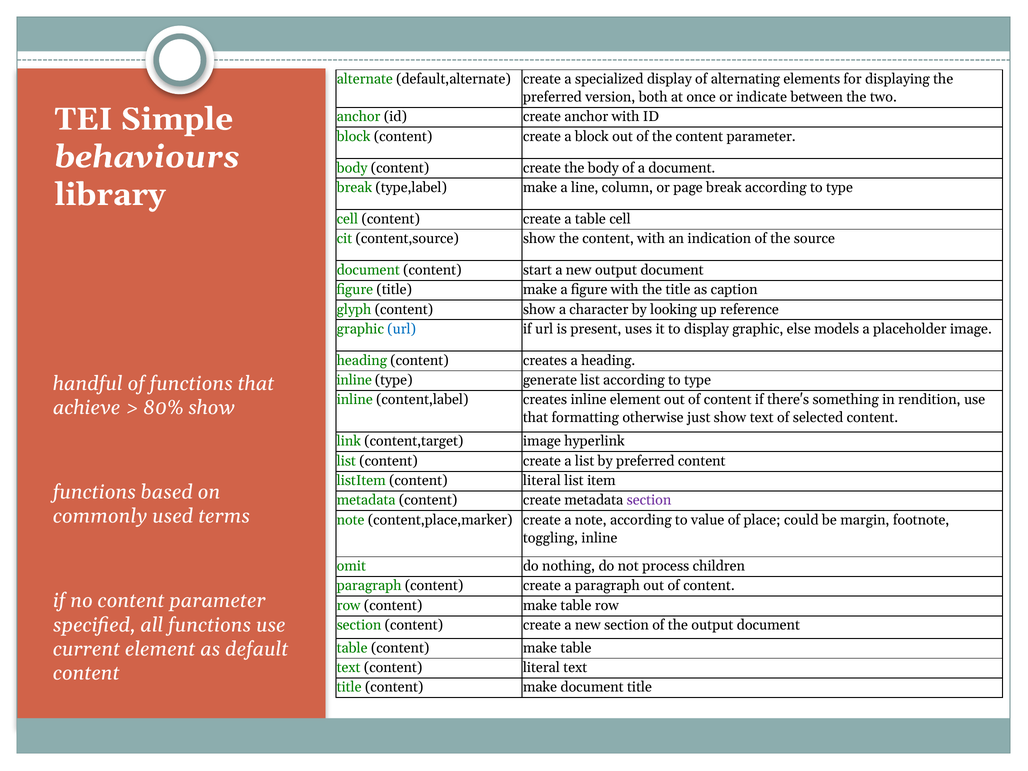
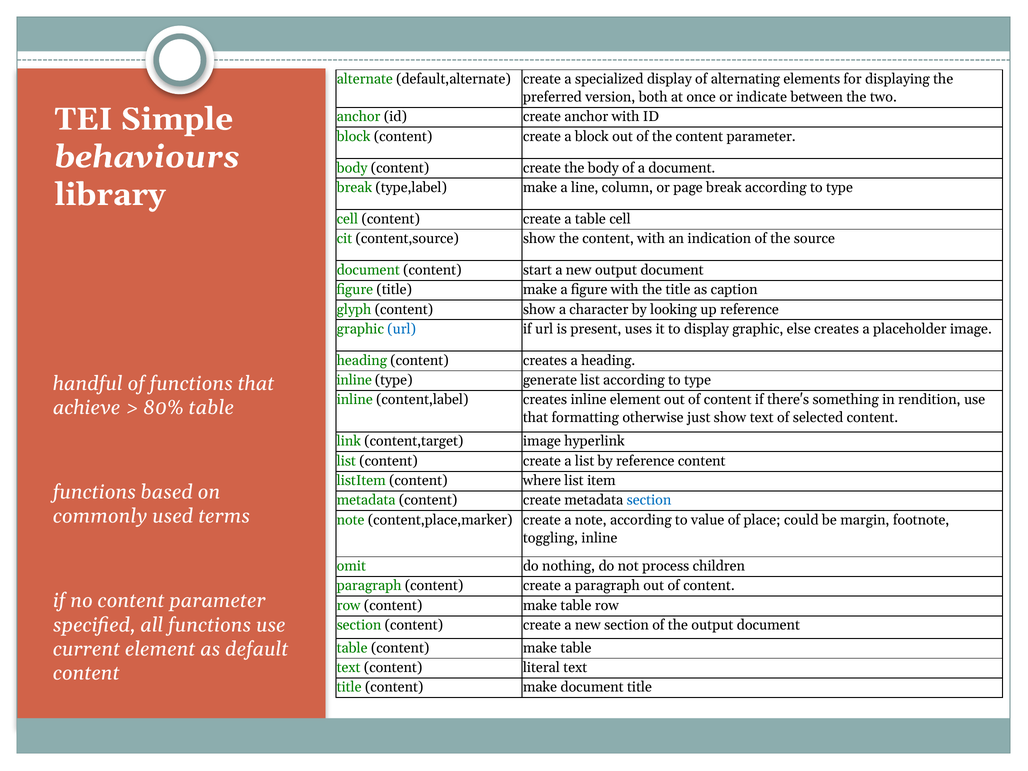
else models: models -> creates (837, 329)
80% show: show -> table (211, 408)
by preferred: preferred -> reference (645, 461)
listItem content literal: literal -> where (542, 481)
section colour: purple -> blue (649, 500)
